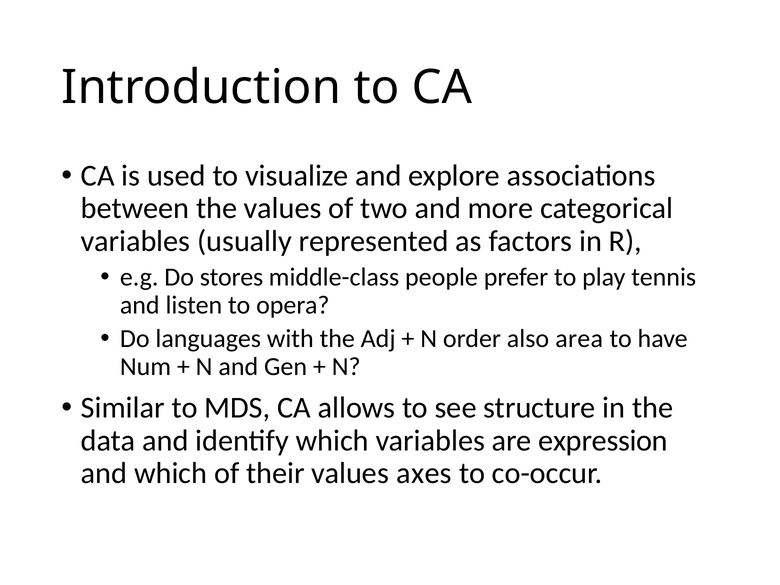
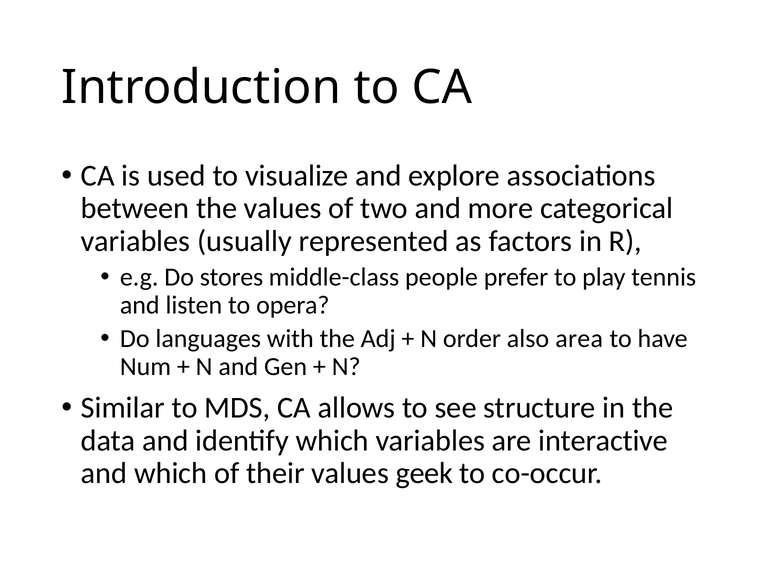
expression: expression -> interactive (603, 441)
axes: axes -> geek (424, 473)
